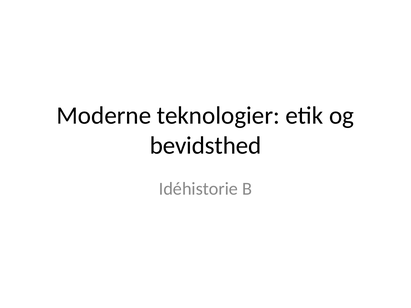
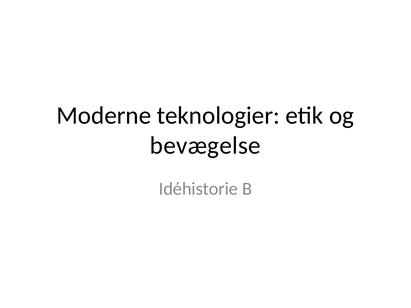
bevidsthed: bevidsthed -> bevægelse (205, 146)
